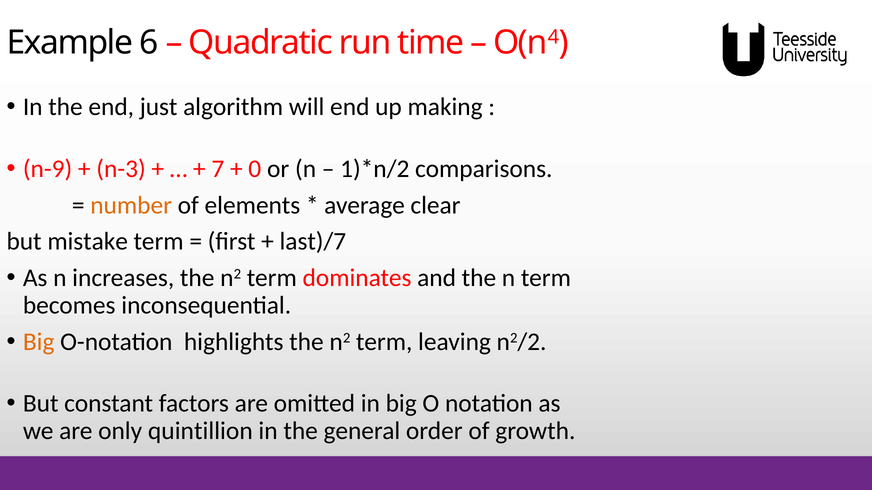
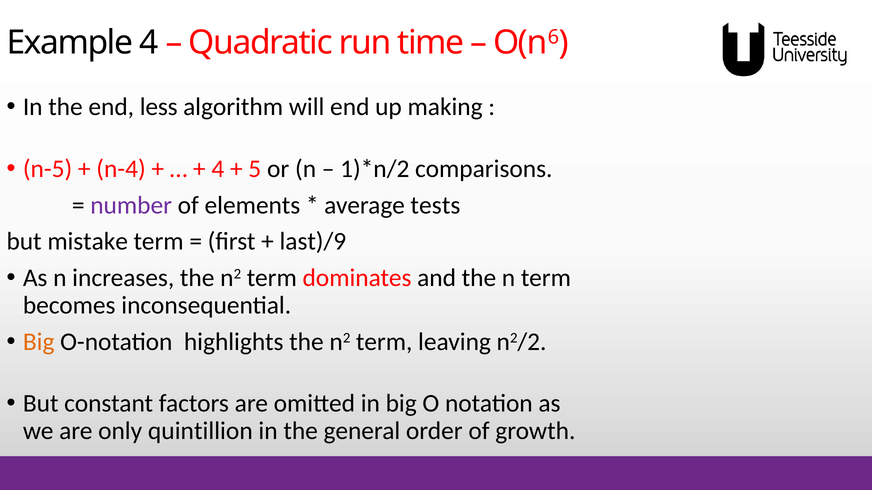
Example 6: 6 -> 4 (149, 43)
4: 4 -> 6 (553, 37)
just: just -> less (159, 107)
n-9: n-9 -> n-5 (48, 169)
n-3: n-3 -> n-4 (121, 169)
7: 7 -> 4 (218, 169)
0: 0 -> 5 (255, 169)
number colour: orange -> purple (131, 205)
clear: clear -> tests (435, 205)
last)/7: last)/7 -> last)/9 (313, 242)
